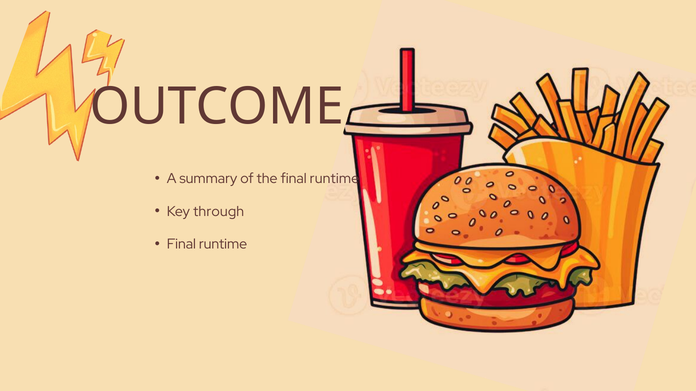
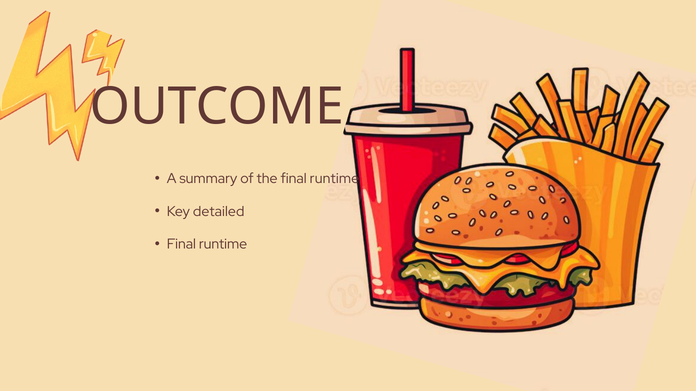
through: through -> detailed (219, 212)
